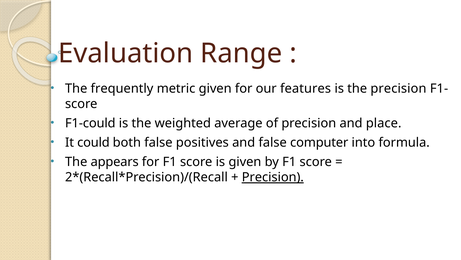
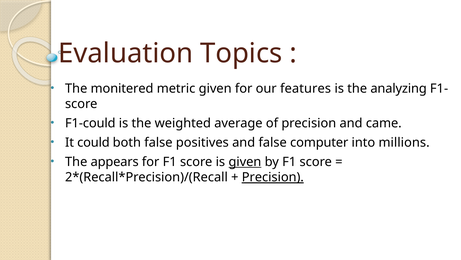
Range: Range -> Topics (241, 53)
frequently: frequently -> monitered (122, 88)
the precision: precision -> analyzing (399, 88)
place: place -> came (384, 123)
formula: formula -> millions (404, 142)
given underline: none -> present (245, 161)
